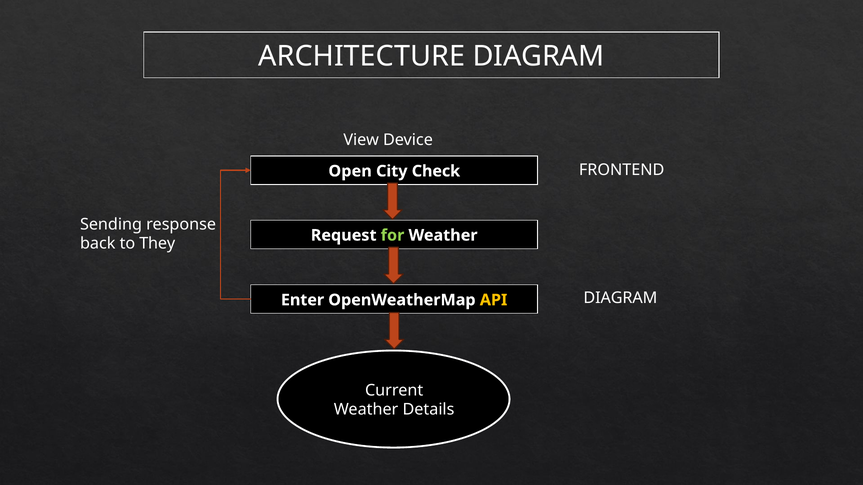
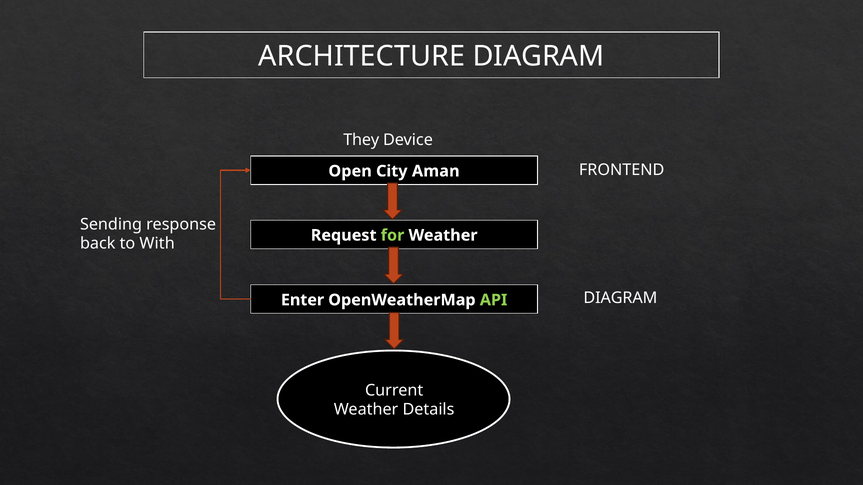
View: View -> They (361, 140)
Check: Check -> Aman (436, 171)
They: They -> With (157, 244)
API colour: yellow -> light green (494, 300)
